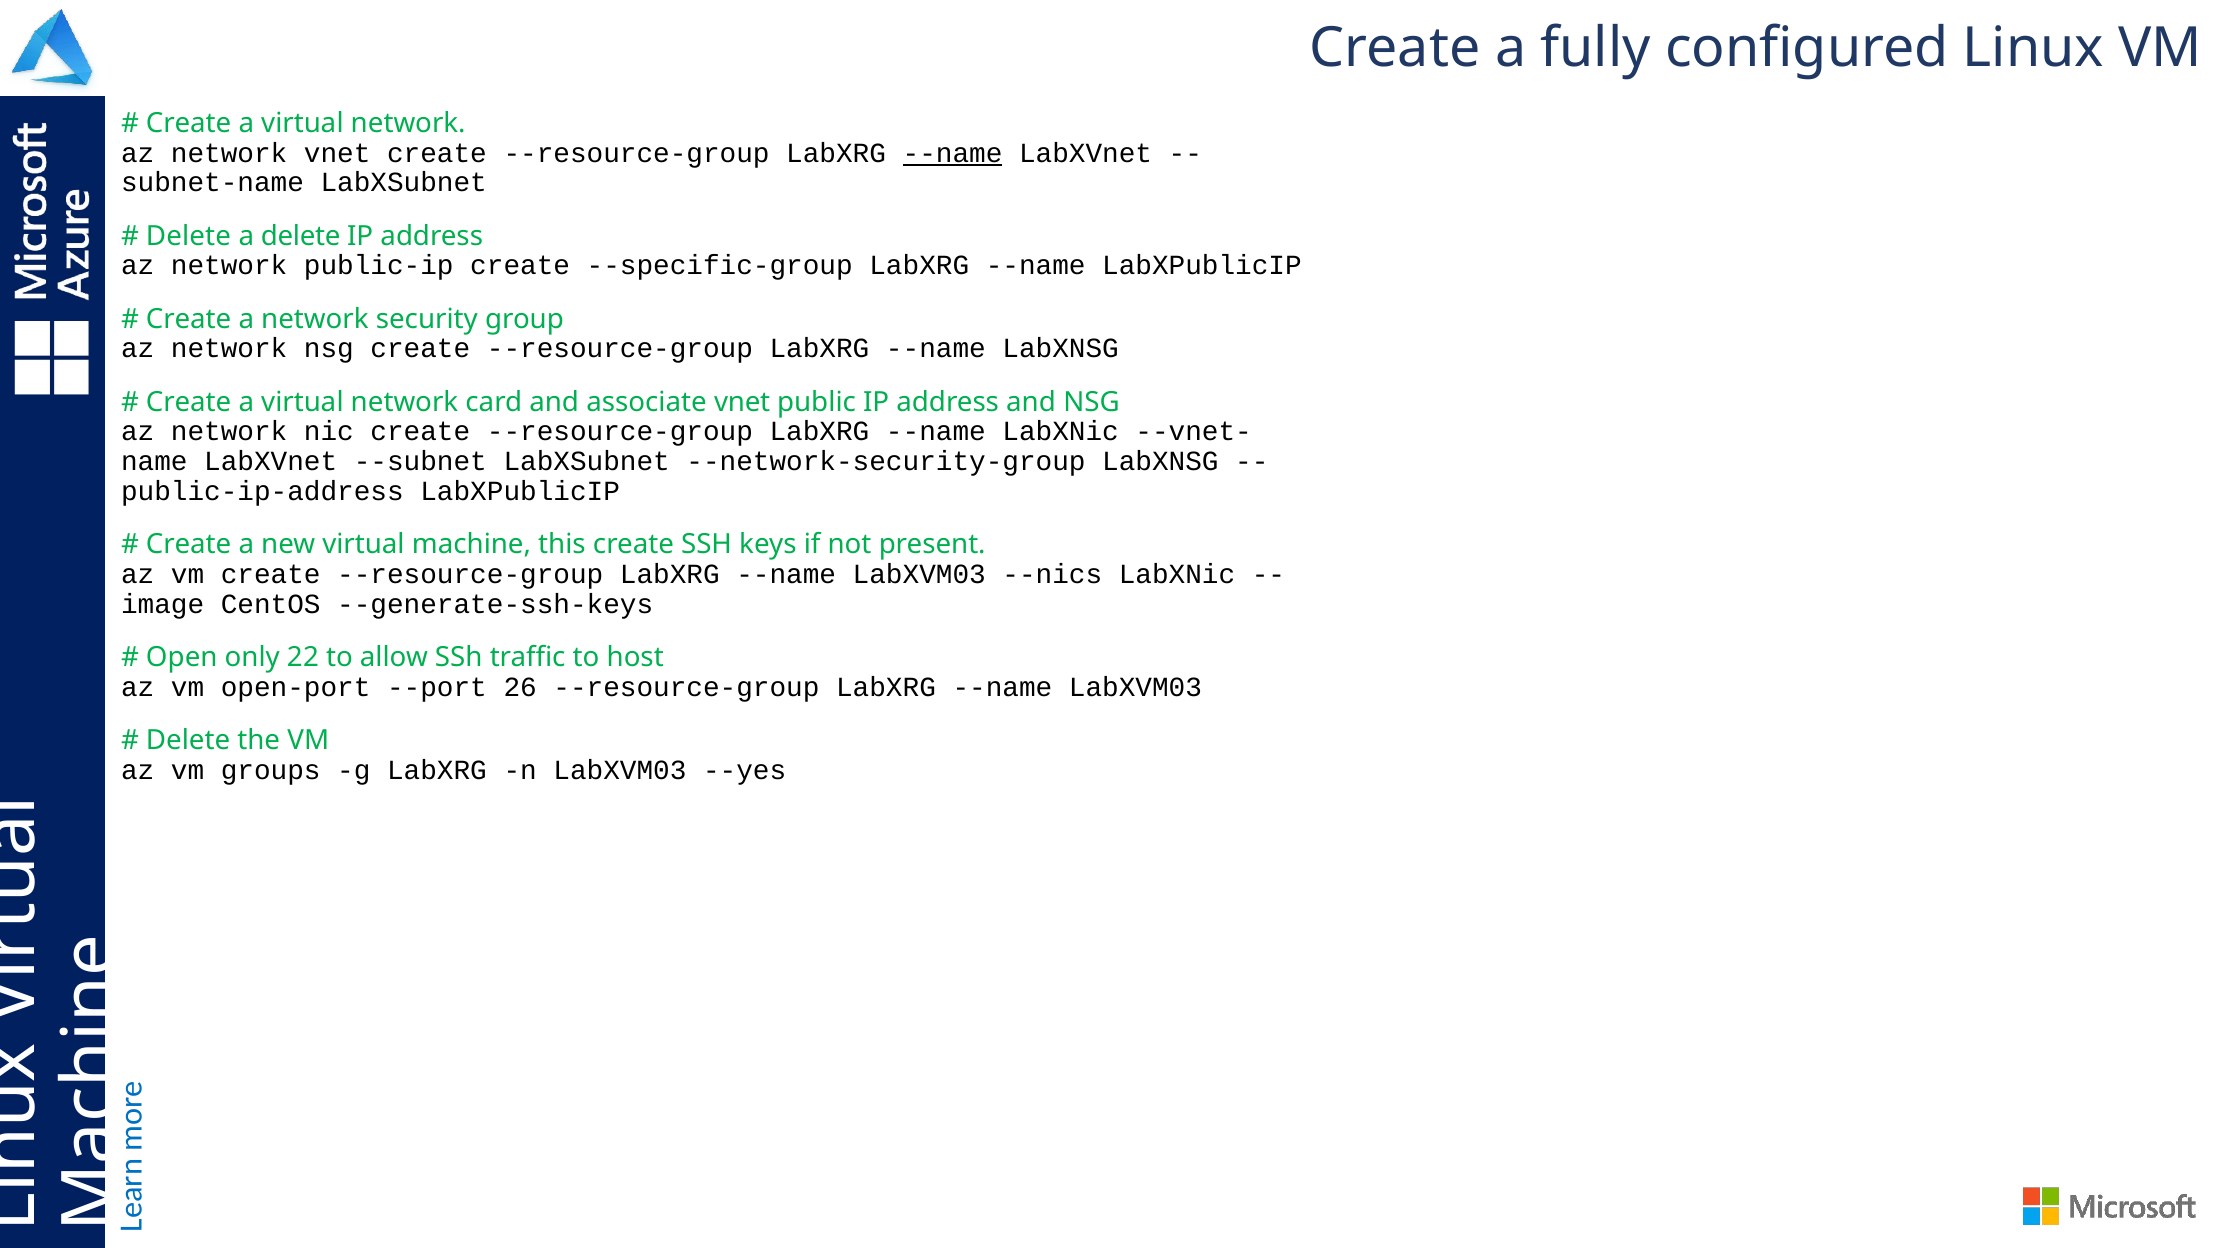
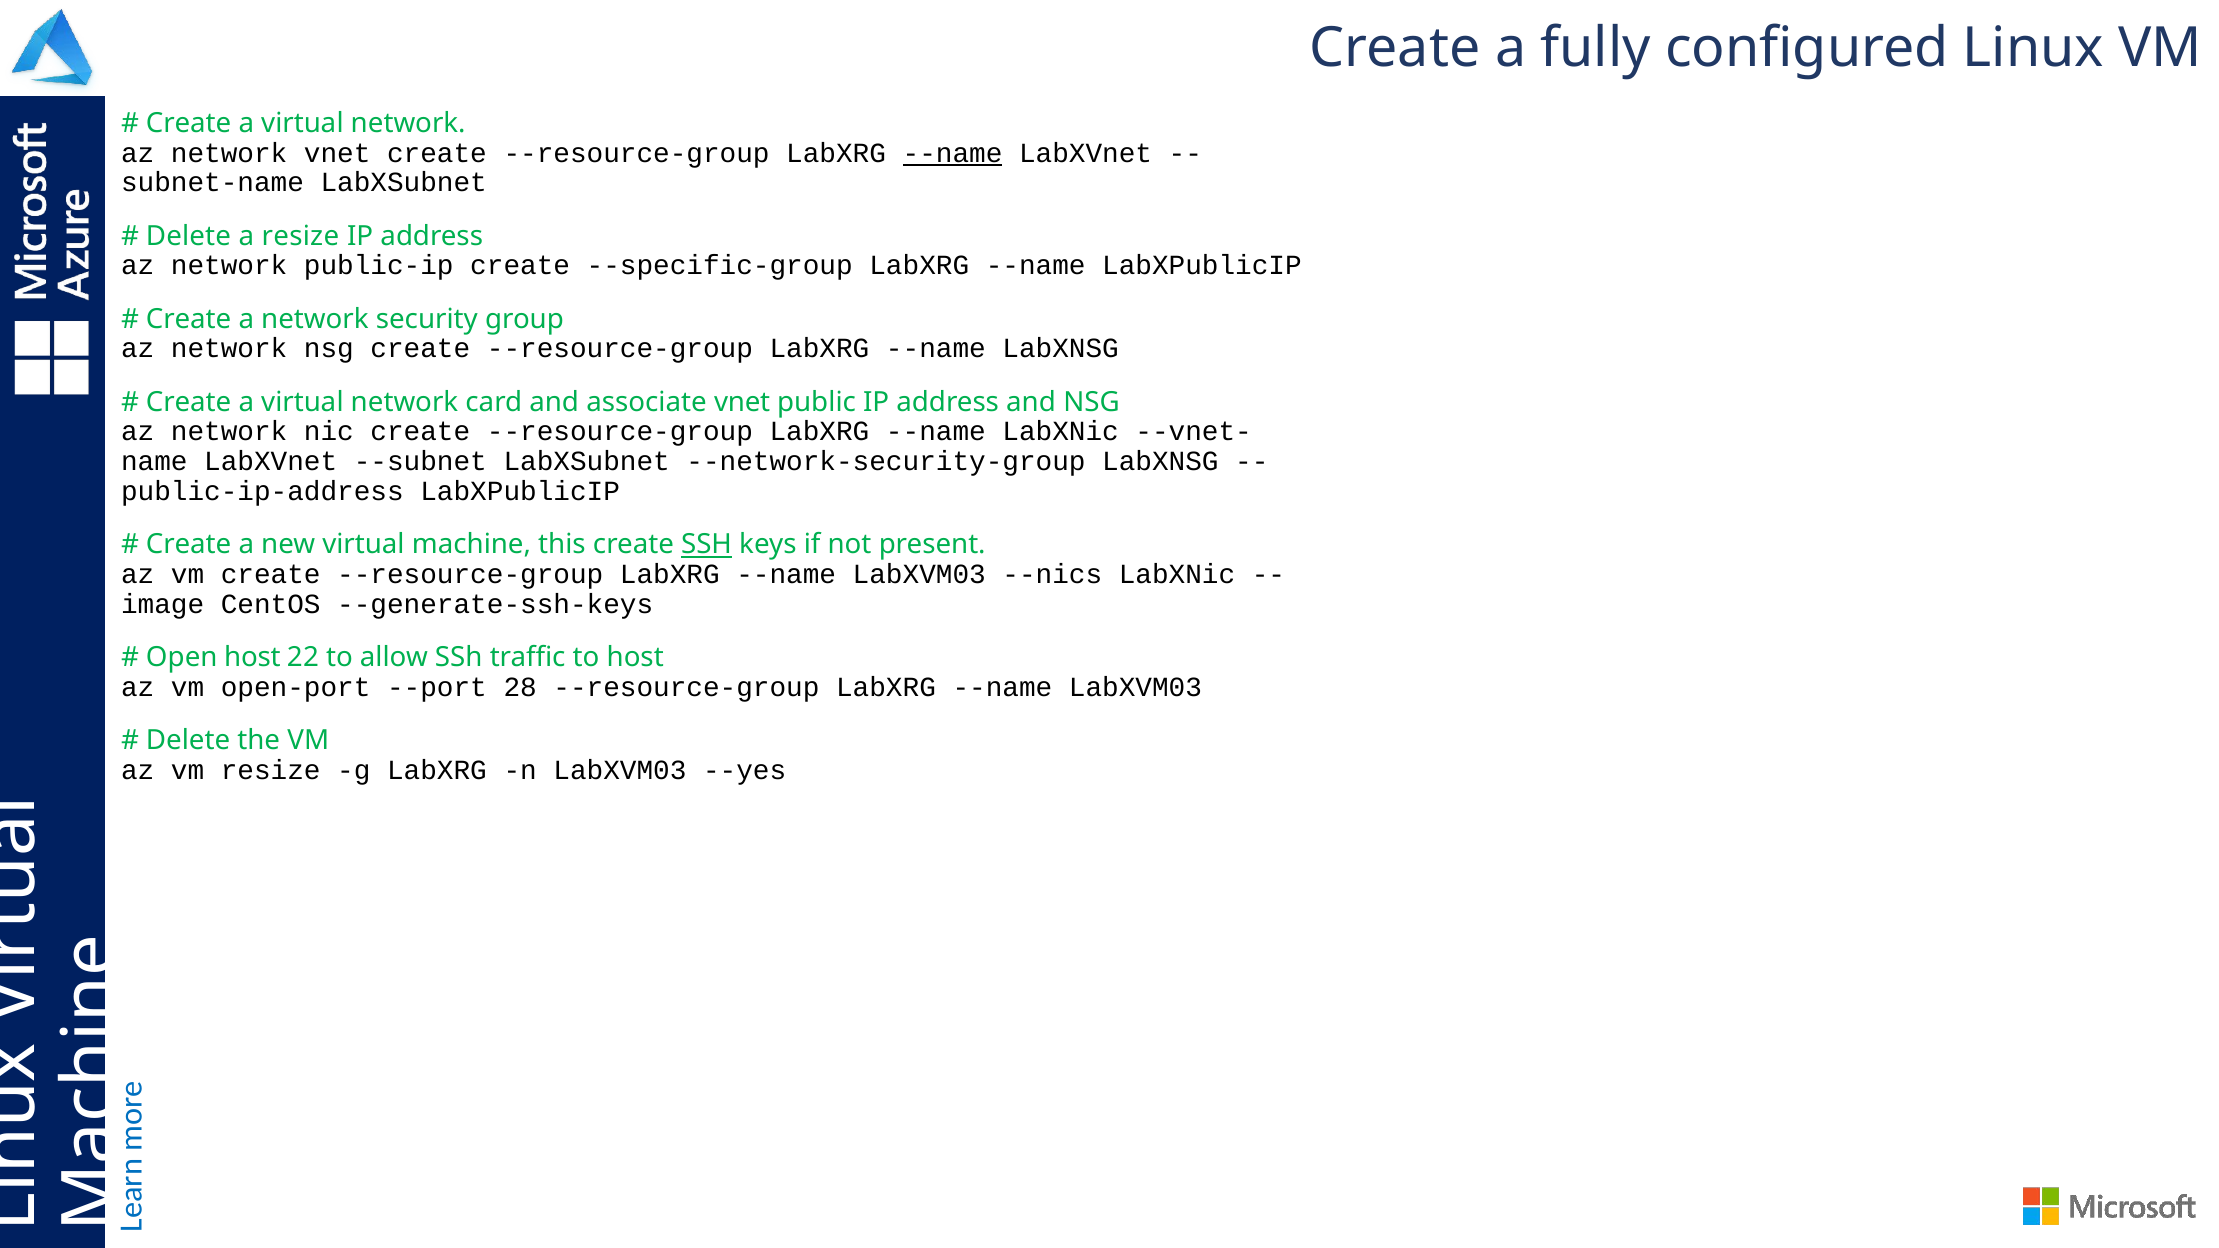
a delete: delete -> resize (300, 236)
SSH underline: none -> present (707, 545)
Open only: only -> host (252, 658)
26: 26 -> 28 (520, 688)
vm groups: groups -> resize (271, 771)
